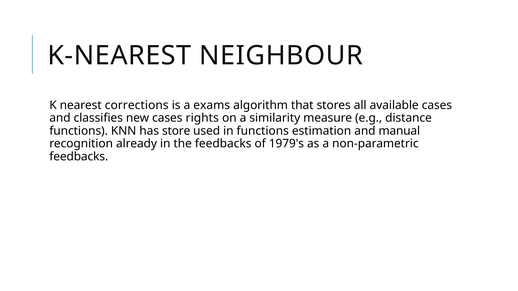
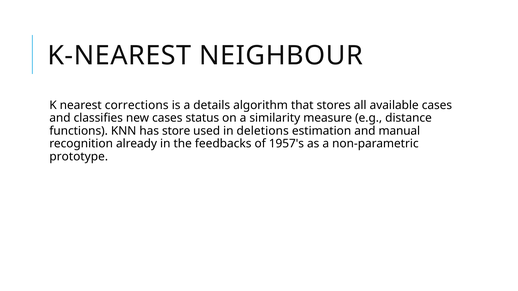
exams: exams -> details (212, 105)
rights: rights -> status (202, 118)
in functions: functions -> deletions (263, 131)
1979's: 1979's -> 1957's (286, 144)
feedbacks: feedbacks -> prototype (79, 157)
